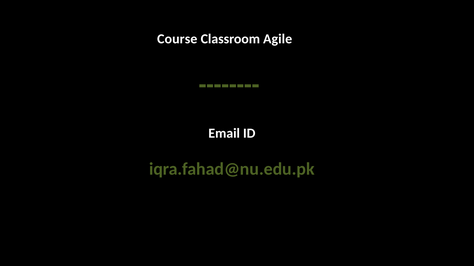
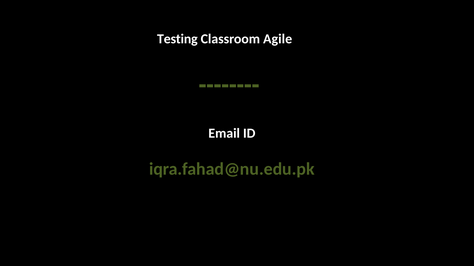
Course: Course -> Testing (177, 39)
